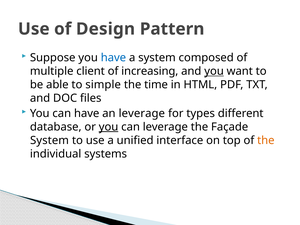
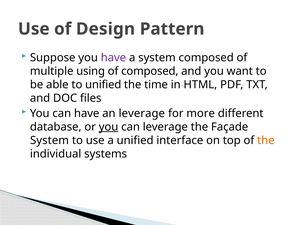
have colour: blue -> purple (113, 58)
client: client -> using (91, 71)
of increasing: increasing -> composed (150, 71)
you underline: present -> none (214, 71)
to simple: simple -> unified (103, 85)
types: types -> more (201, 113)
